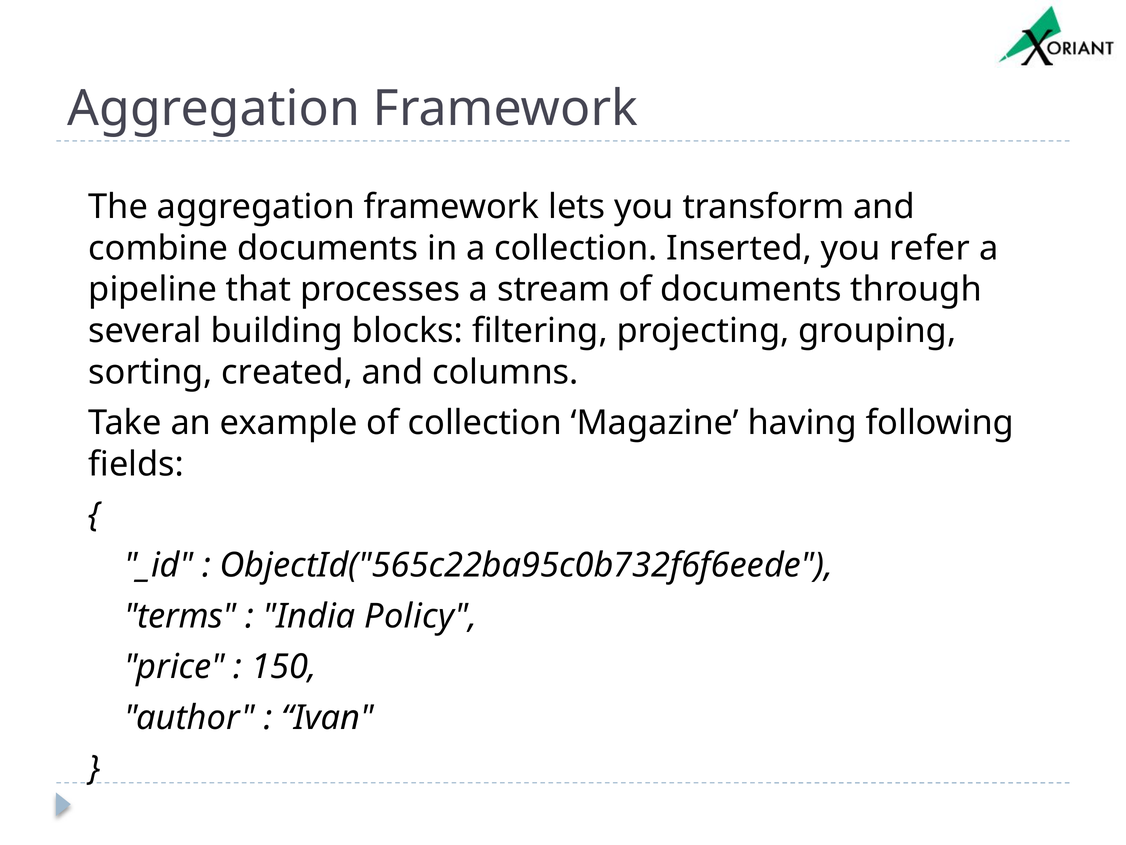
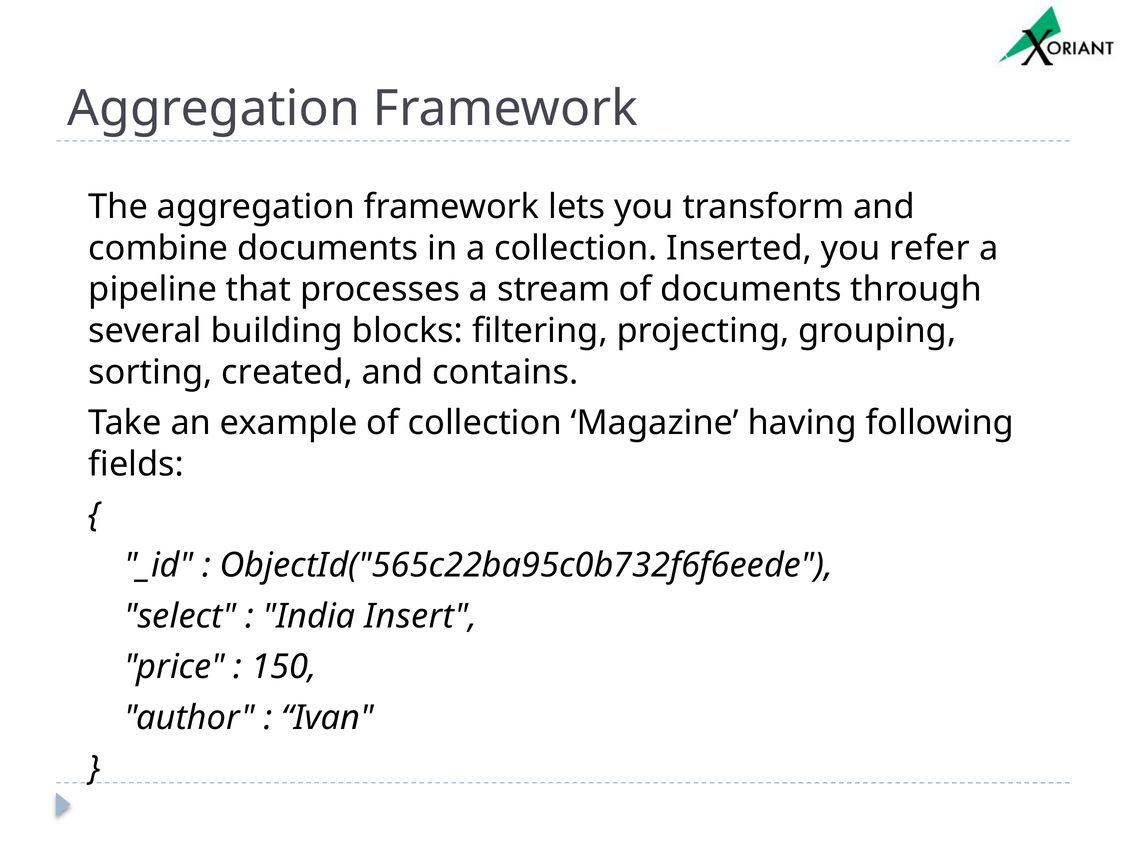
columns: columns -> contains (505, 372)
terms: terms -> select (180, 616)
Policy: Policy -> Insert (421, 616)
